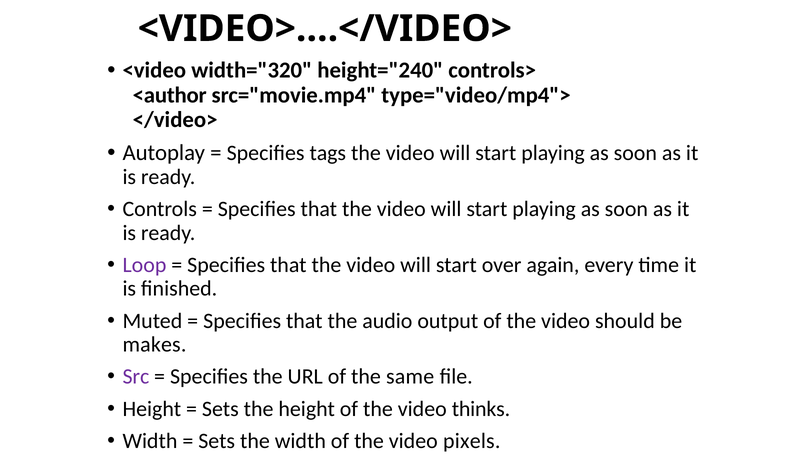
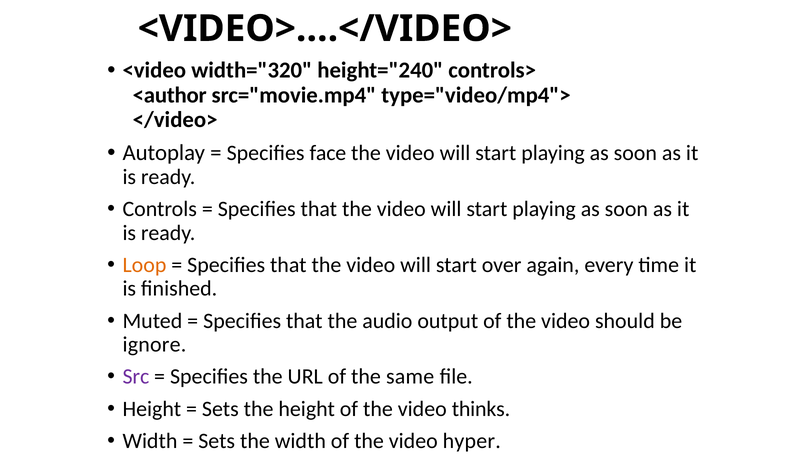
tags: tags -> face (328, 153)
Loop colour: purple -> orange (144, 265)
makes: makes -> ignore (154, 344)
pixels: pixels -> hyper (472, 441)
